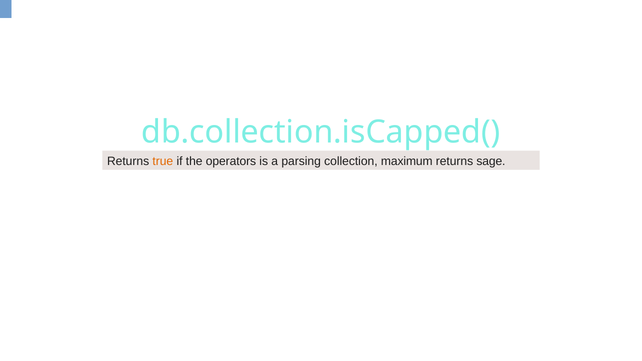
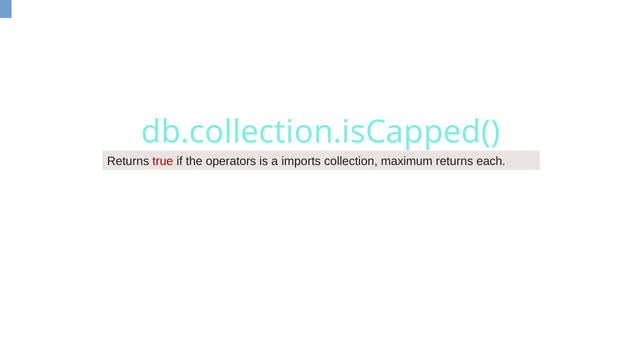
true colour: orange -> red (163, 161)
parsing: parsing -> imports (301, 161)
sage: sage -> each (491, 161)
